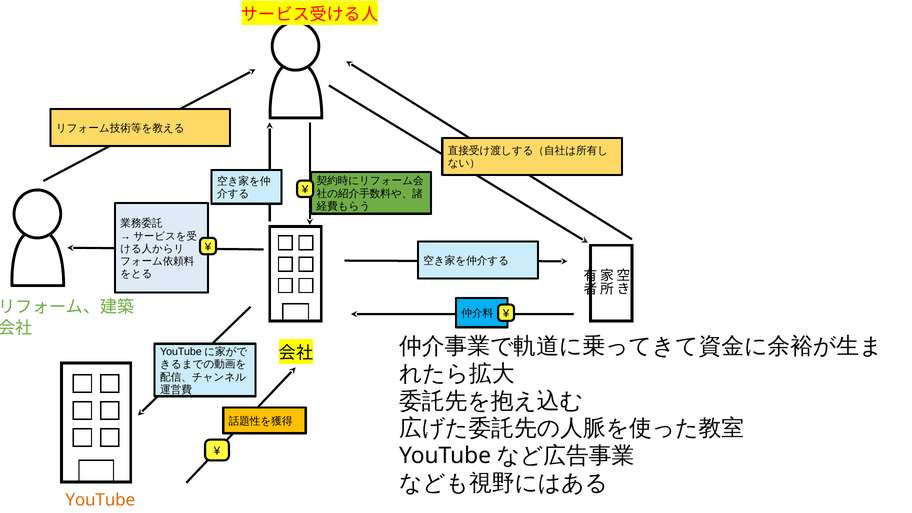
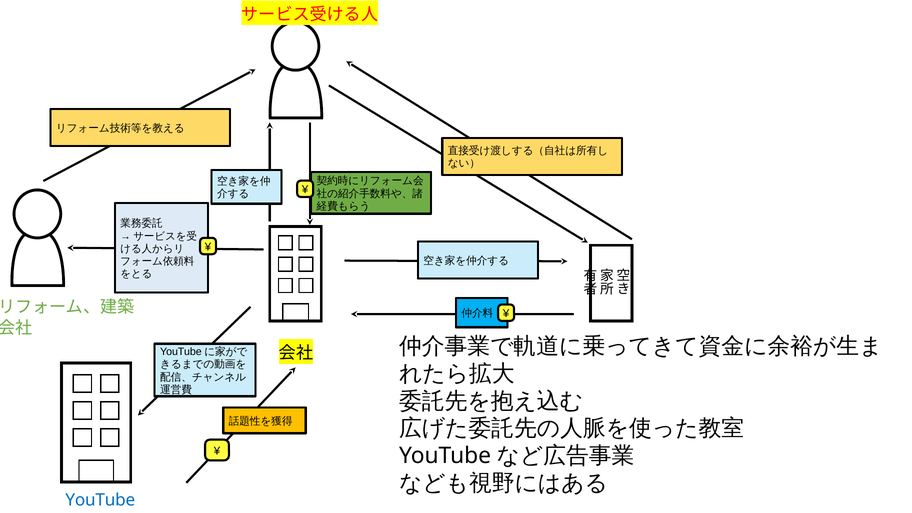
YouTube colour: orange -> blue (100, 500)
